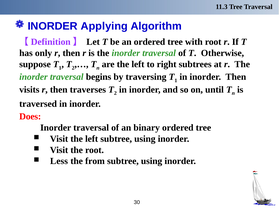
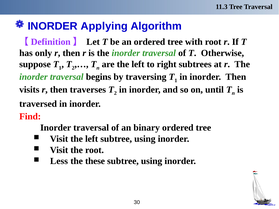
Does: Does -> Find (30, 117)
from: from -> these (95, 161)
